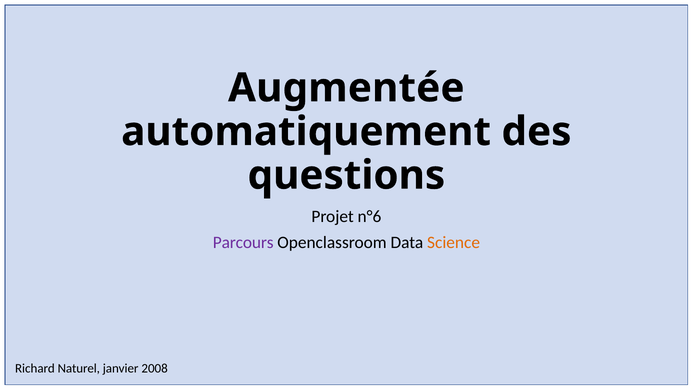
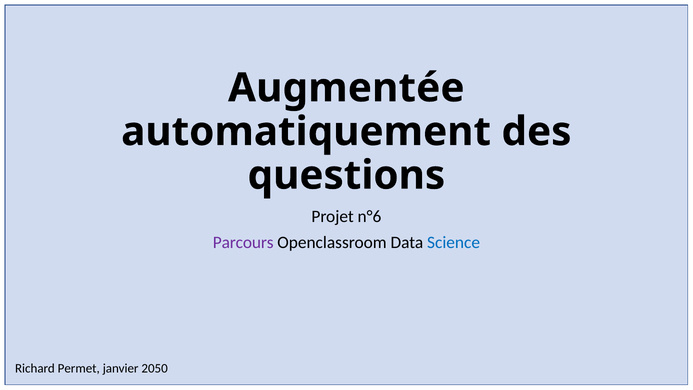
Science colour: orange -> blue (454, 243)
Naturel: Naturel -> Permet (79, 368)
2008: 2008 -> 2050 (155, 368)
